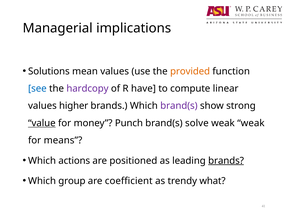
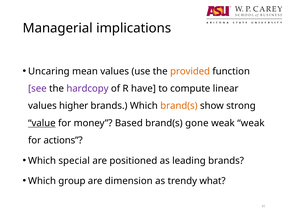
Solutions: Solutions -> Uncaring (49, 71)
see colour: blue -> purple (37, 89)
brand(s colour: purple -> orange (179, 106)
Punch: Punch -> Based (129, 123)
solve: solve -> gone (197, 123)
means: means -> actions (63, 140)
actions: actions -> special (74, 161)
brands underline: present -> none (226, 161)
coefficient: coefficient -> dimension (129, 181)
